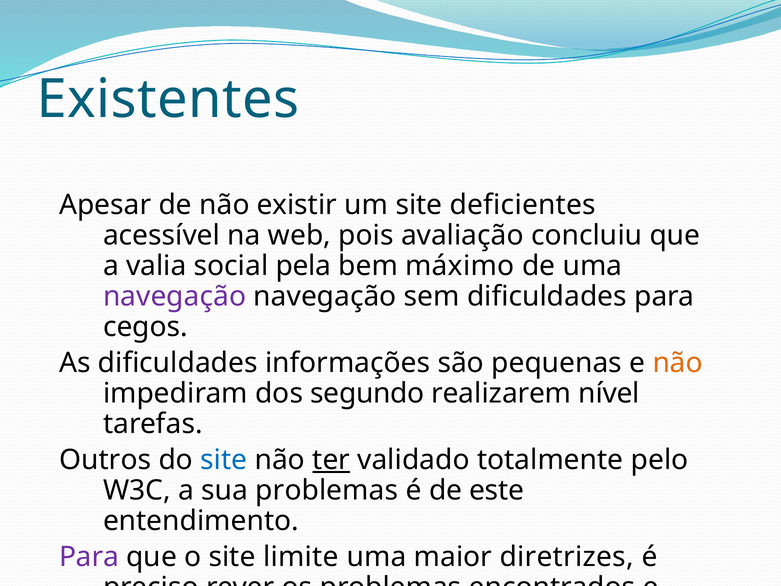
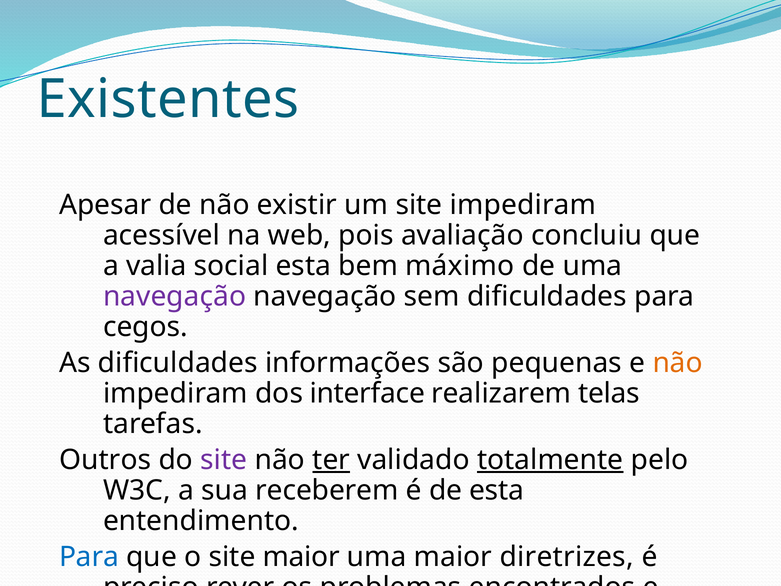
site deficientes: deficientes -> impediram (523, 205)
social pela: pela -> esta (303, 266)
segundo: segundo -> interface (367, 393)
nível: nível -> telas (609, 393)
site colour: blue -> purple (224, 460)
totalmente underline: none -> present (550, 460)
sua problemas: problemas -> receberem (327, 490)
de este: este -> esta (497, 490)
Para colour: purple -> blue (89, 557)
site limite: limite -> maior (301, 557)
